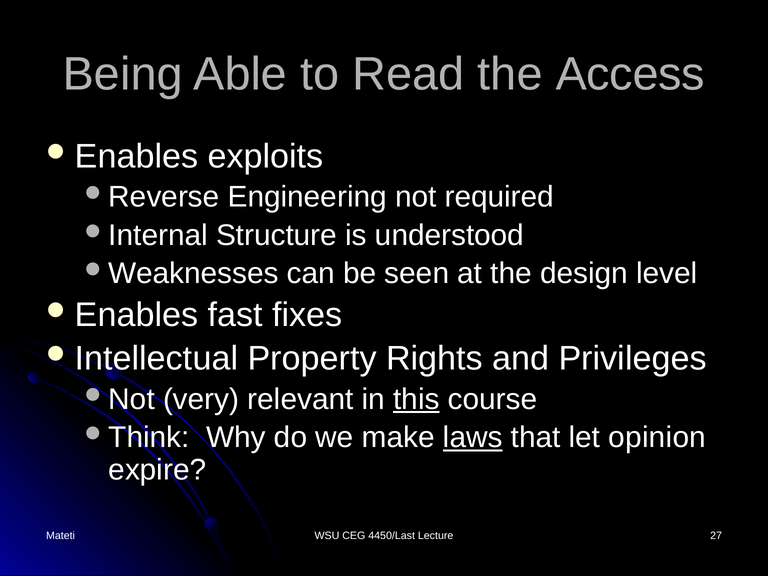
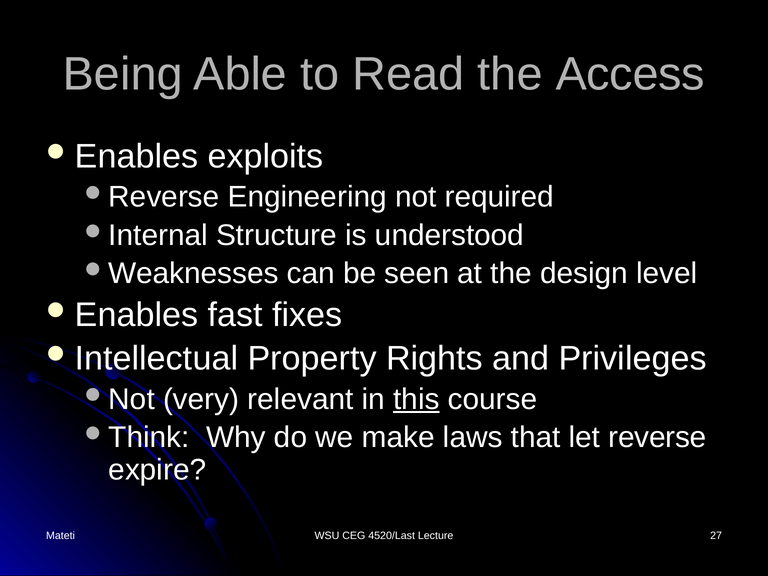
laws underline: present -> none (473, 438)
opinion: opinion -> reverse (657, 438)
4450/Last: 4450/Last -> 4520/Last (392, 536)
